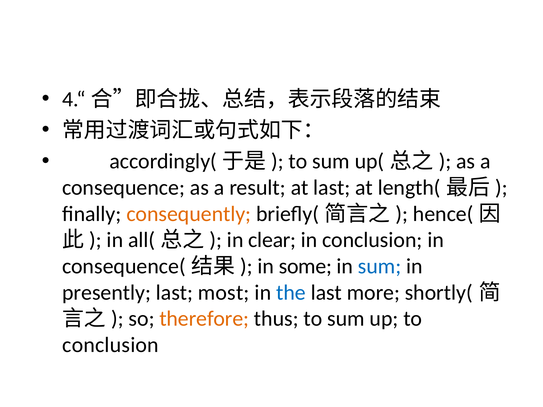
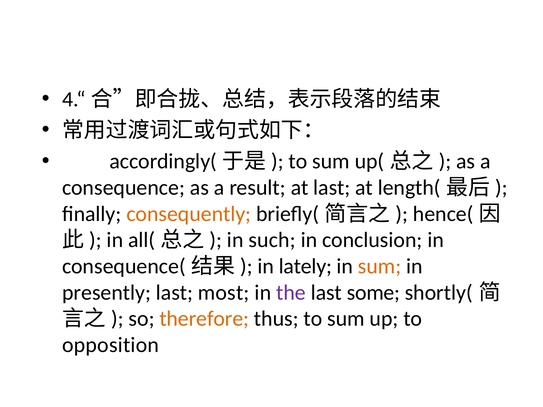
clear: clear -> such (272, 240)
some: some -> lately (305, 266)
sum colour: blue -> orange (379, 266)
the colour: blue -> purple (291, 293)
more: more -> some (373, 293)
conclusion: conclusion -> opposition (111, 345)
